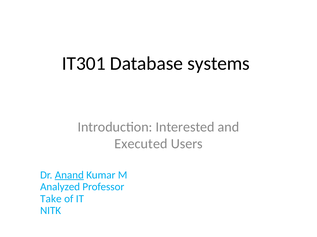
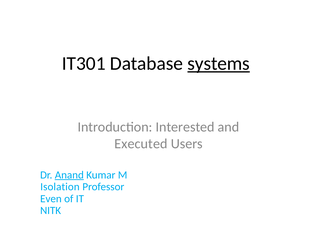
systems underline: none -> present (219, 64)
Analyzed: Analyzed -> Isolation (60, 187)
Take: Take -> Even (51, 199)
